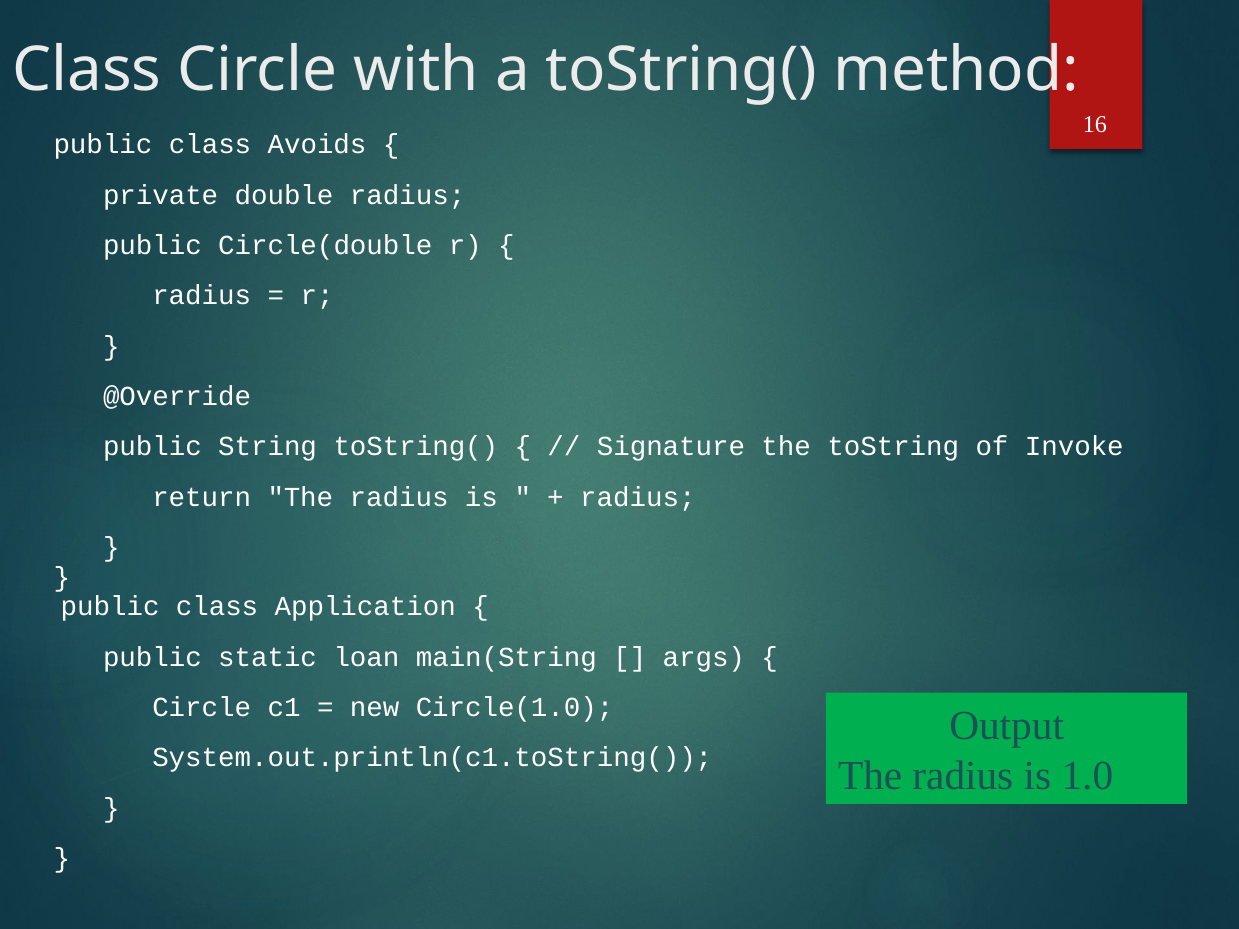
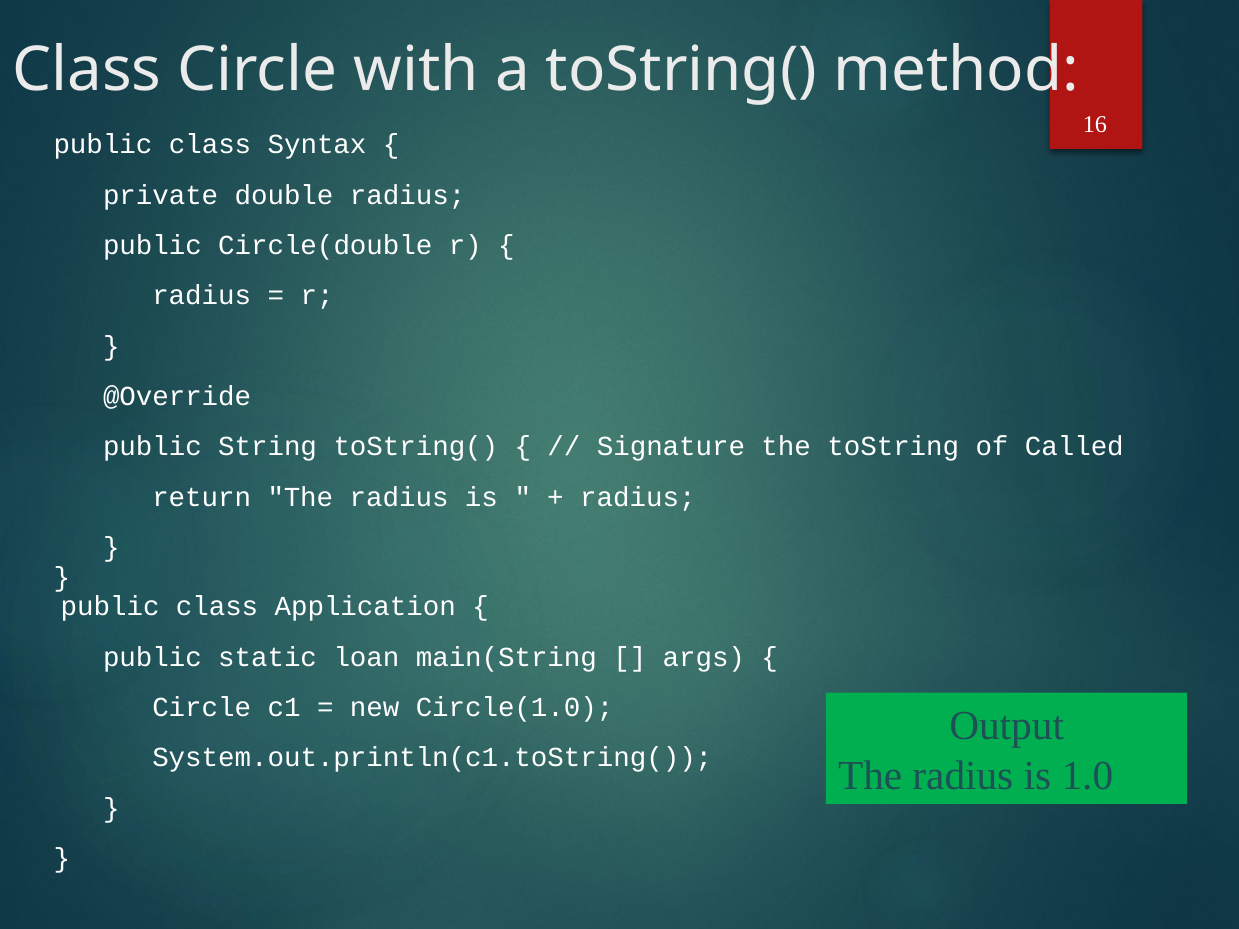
Avoids: Avoids -> Syntax (317, 145)
Invoke: Invoke -> Called (1074, 447)
